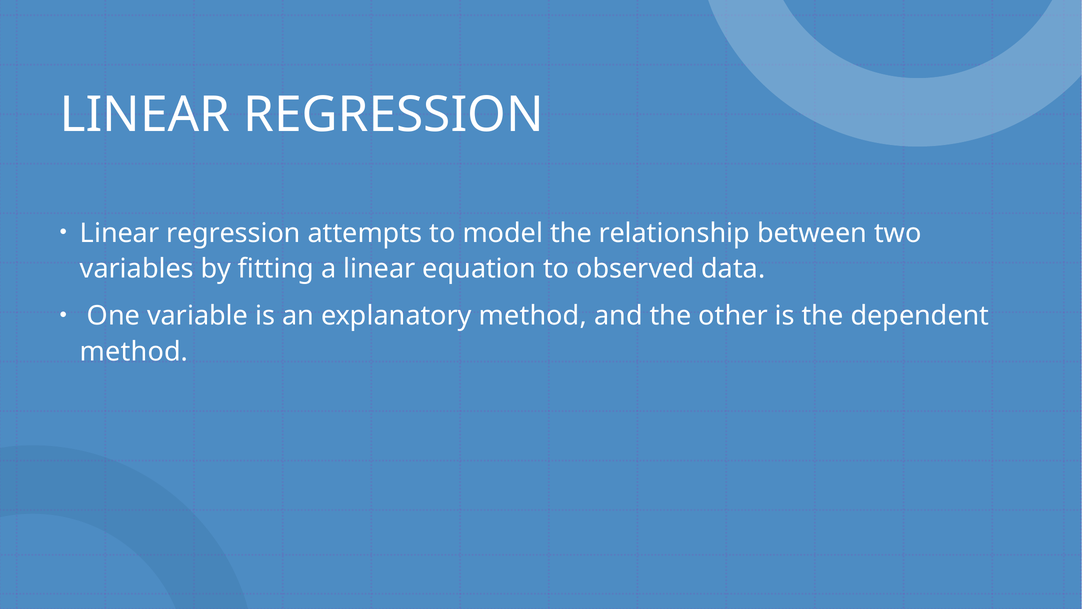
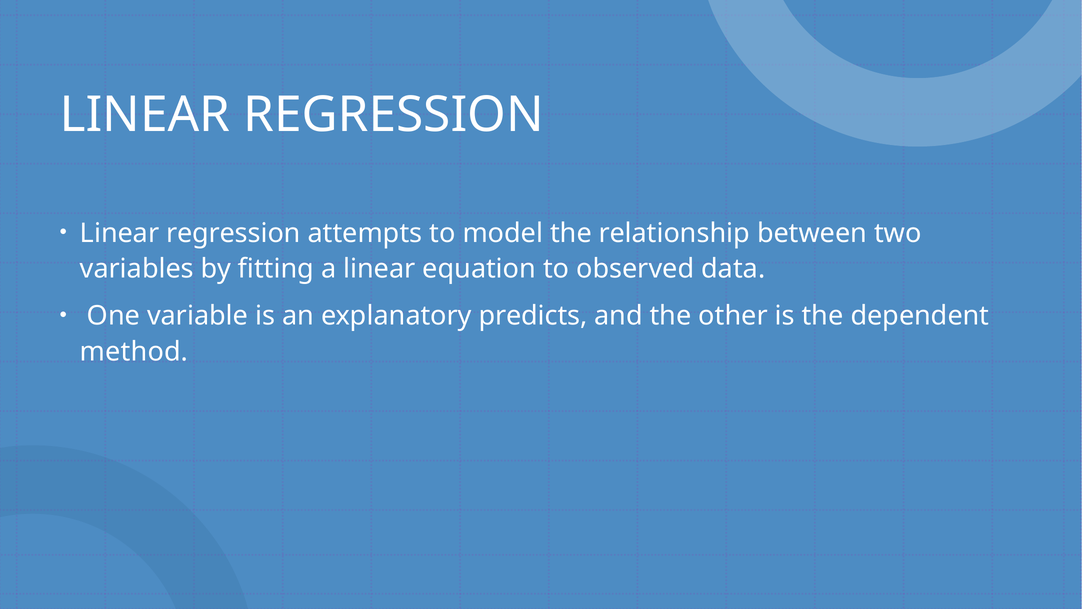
explanatory method: method -> predicts (533, 316)
